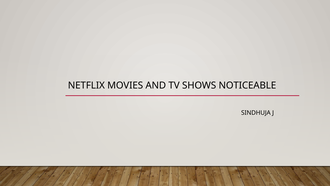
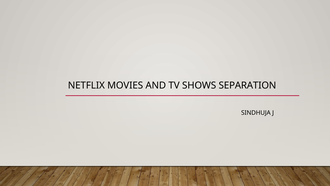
NOTICEABLE: NOTICEABLE -> SEPARATION (247, 85)
